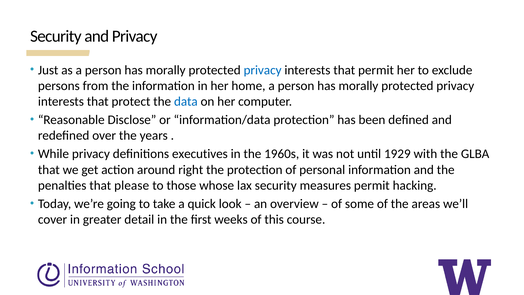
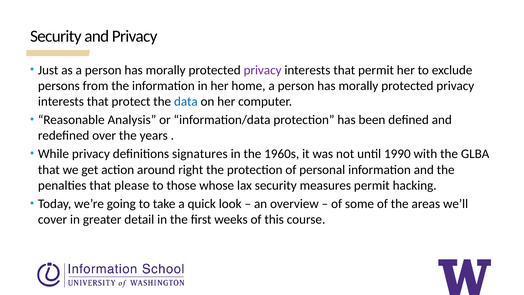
privacy colour: blue -> purple (263, 70)
Disclose: Disclose -> Analysis (132, 120)
executives: executives -> signatures (200, 154)
1929: 1929 -> 1990 (397, 154)
